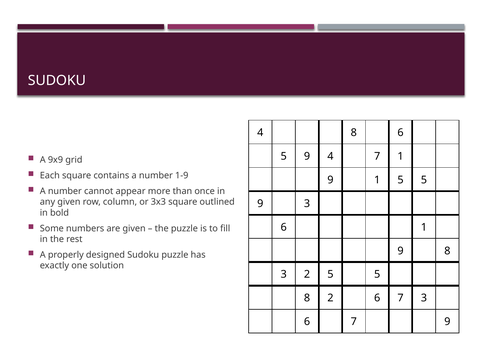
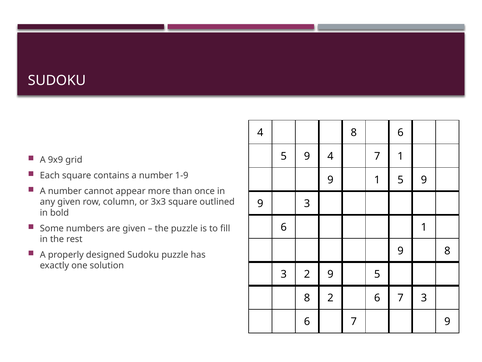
1 5 5: 5 -> 9 (424, 180)
2 5: 5 -> 9 (330, 274)
